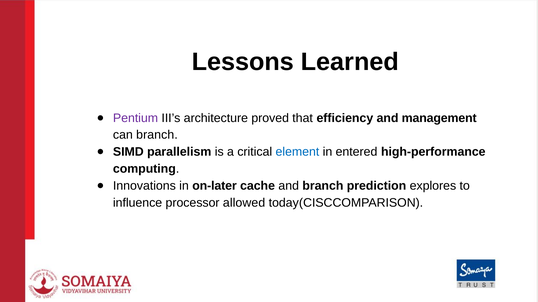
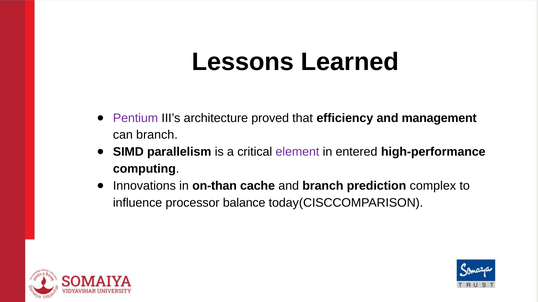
element colour: blue -> purple (297, 152)
on-later: on-later -> on-than (215, 186)
explores: explores -> complex (433, 186)
allowed: allowed -> balance (244, 203)
